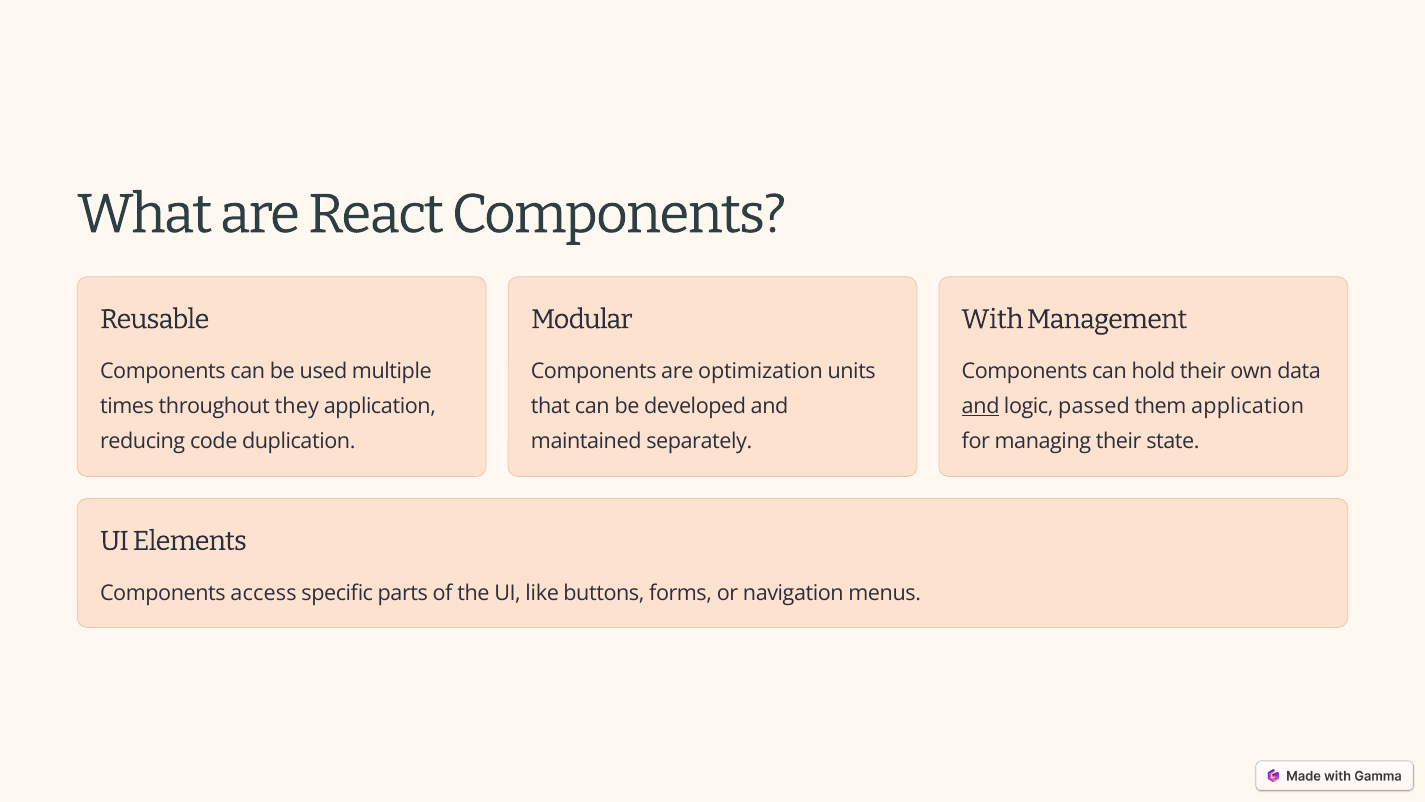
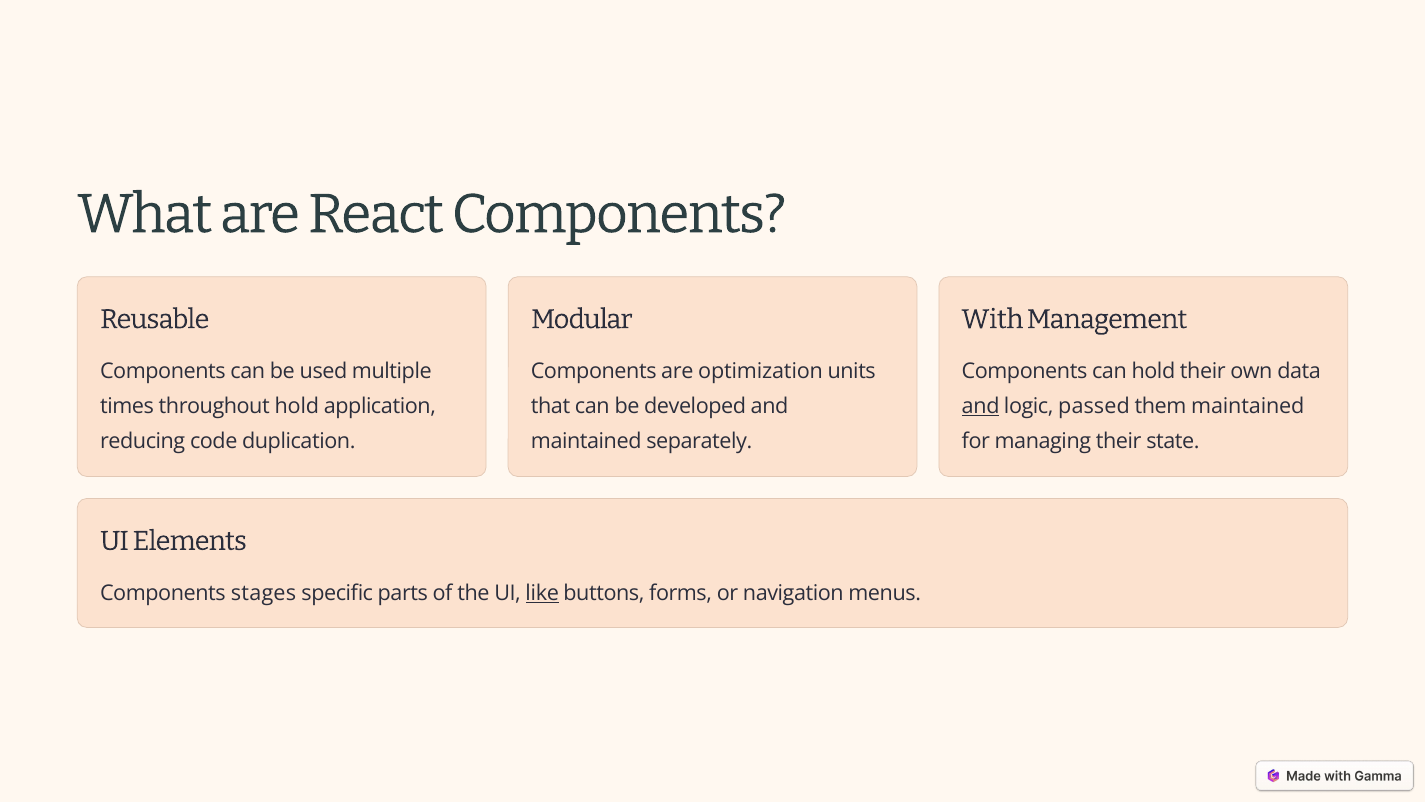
throughout they: they -> hold (297, 406)
them application: application -> maintained (1248, 406)
access: access -> stages (263, 593)
like underline: none -> present (542, 593)
